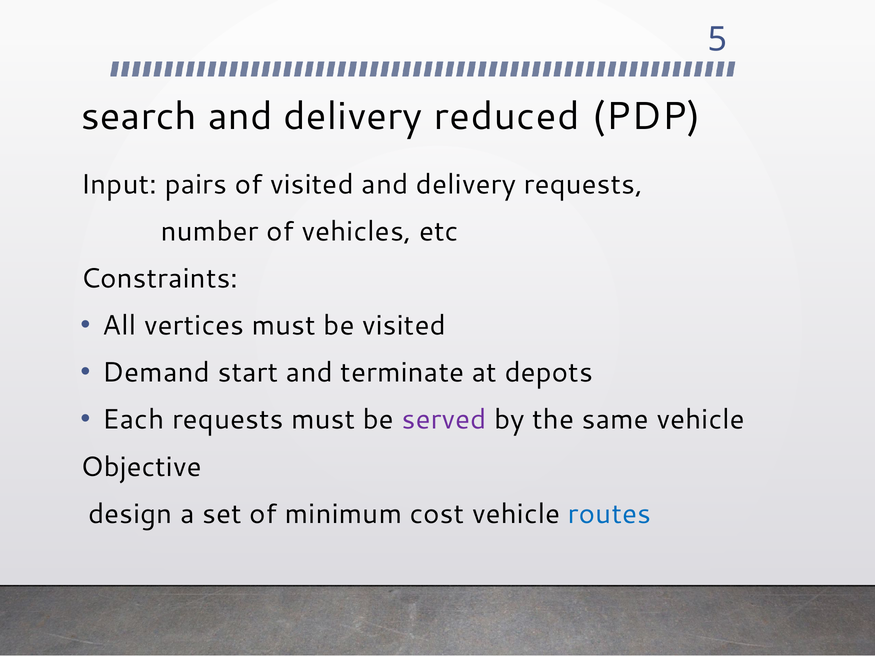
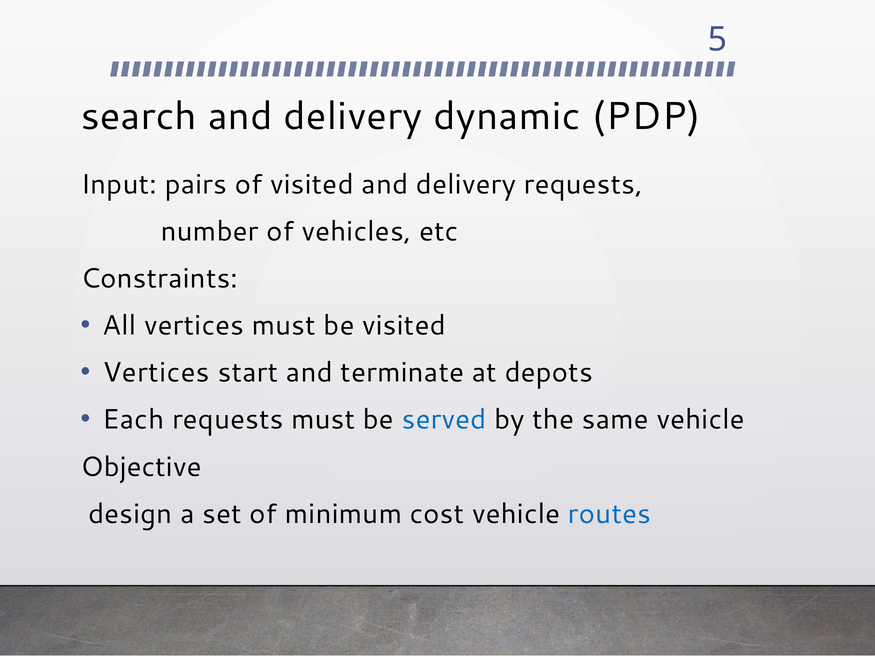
reduced: reduced -> dynamic (507, 117)
Demand: Demand -> Vertices (156, 373)
served colour: purple -> blue (444, 420)
